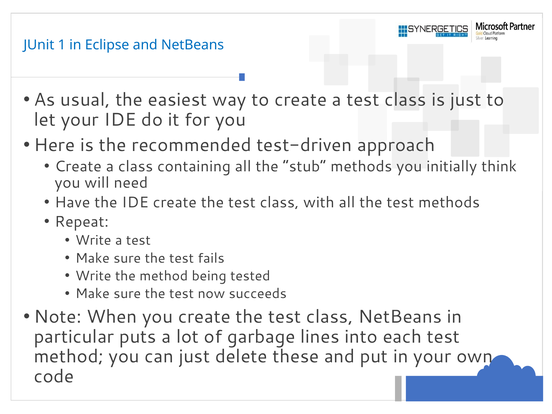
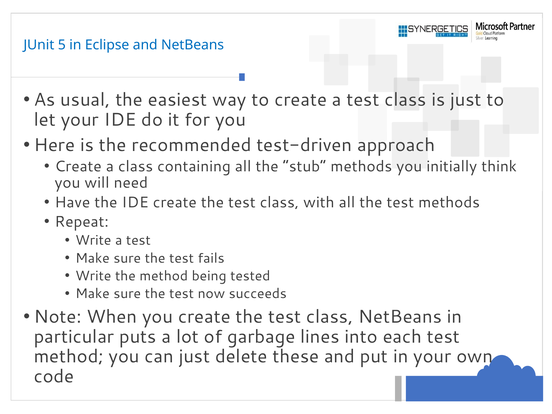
1: 1 -> 5 (62, 45)
